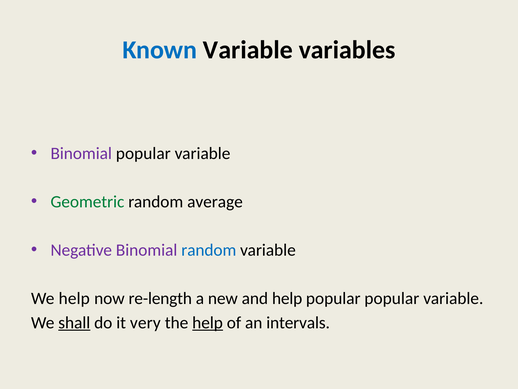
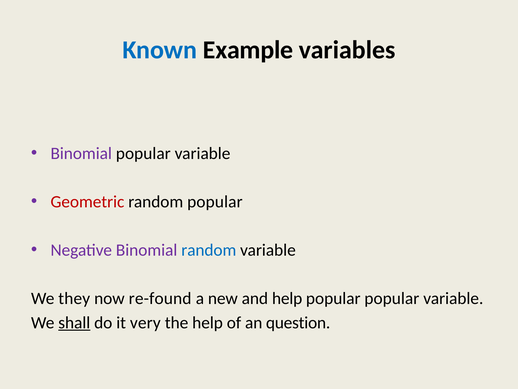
Known Variable: Variable -> Example (248, 50)
Geometric colour: green -> red (87, 201)
random average: average -> popular (215, 201)
We help: help -> they (74, 298)
re-length: re-length -> re-found (160, 298)
help underline: present -> none (208, 322)
intervals: intervals -> question (298, 322)
